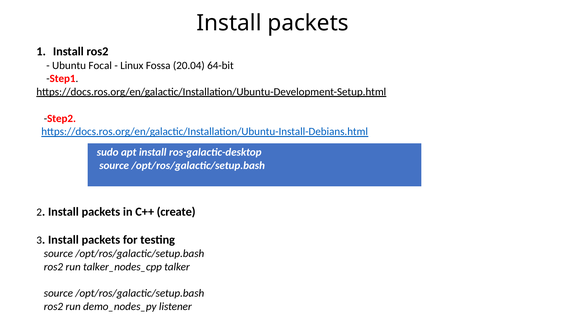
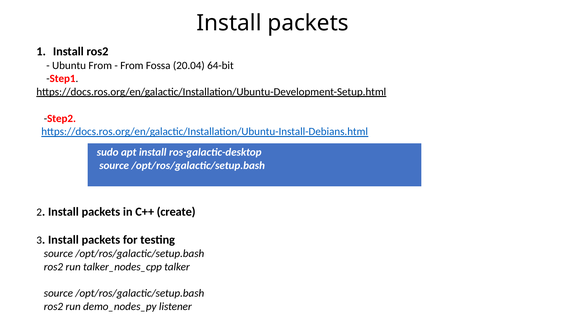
Ubuntu Focal: Focal -> From (100, 66)
Linux: Linux -> From (132, 66)
